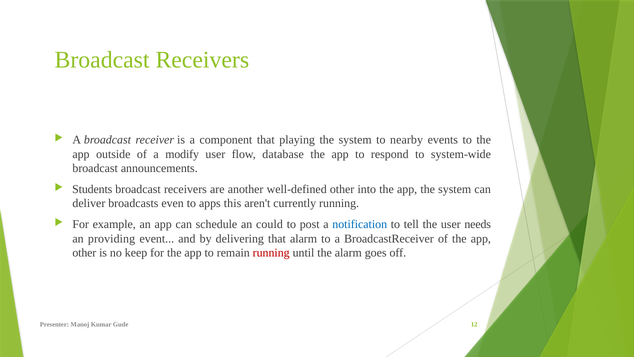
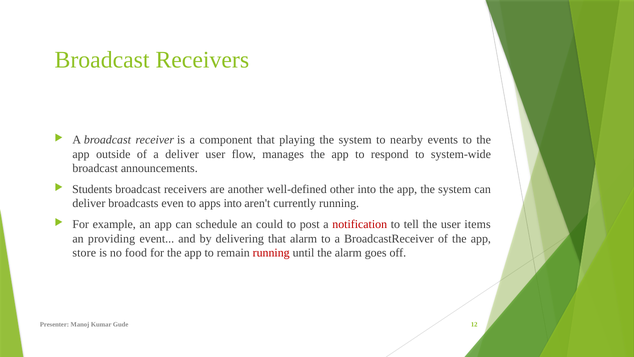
a modify: modify -> deliver (182, 154)
database: database -> manages (283, 154)
apps this: this -> into (233, 203)
notification colour: blue -> red (360, 224)
needs: needs -> items (478, 224)
other: other -> store (84, 253)
keep: keep -> food (136, 253)
